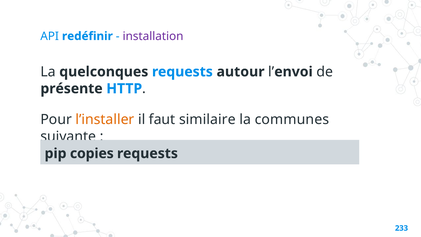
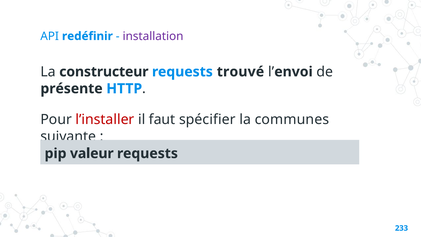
quelconques: quelconques -> constructeur (104, 72)
autour: autour -> trouvé (240, 72)
l’installer colour: orange -> red (105, 119)
similaire: similaire -> spécifier (207, 119)
copies: copies -> valeur (92, 153)
